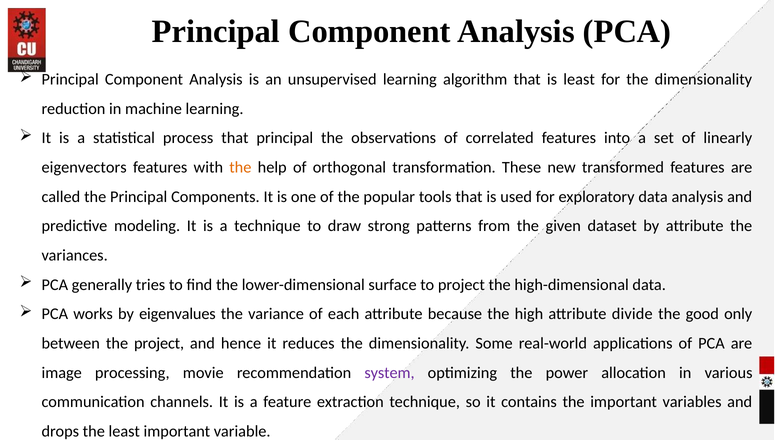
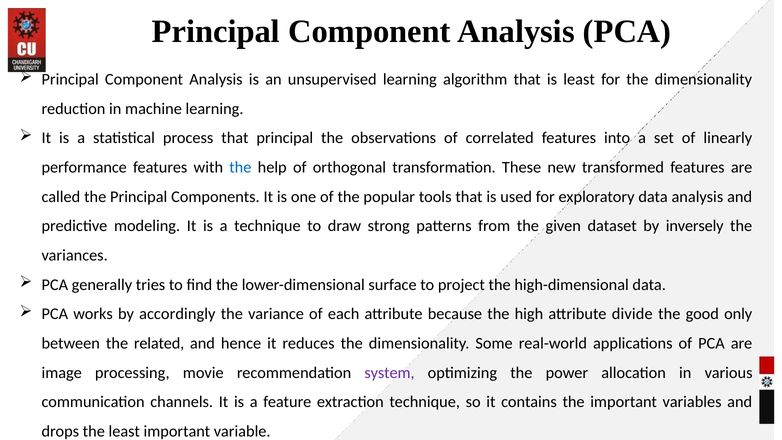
eigenvectors: eigenvectors -> performance (84, 167)
the colour: orange -> blue (240, 167)
by attribute: attribute -> inversely (695, 226)
eigenvalues: eigenvalues -> accordingly (177, 314)
the project: project -> related (159, 343)
